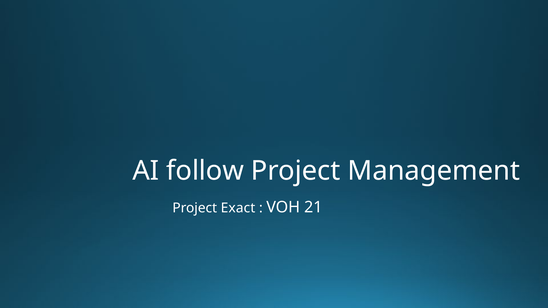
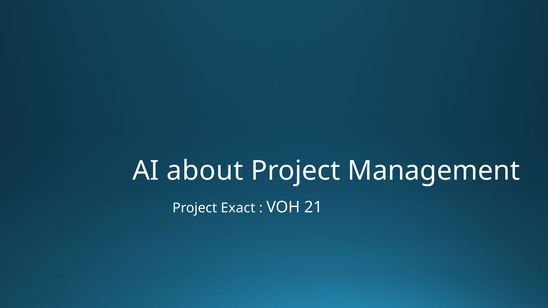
follow: follow -> about (205, 171)
